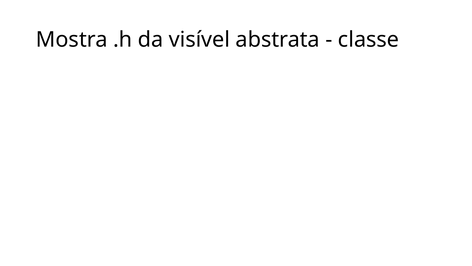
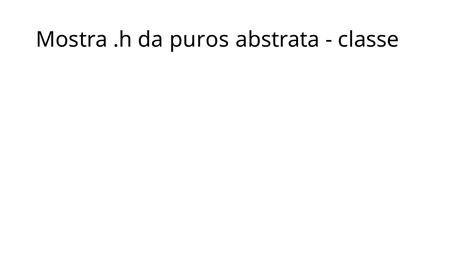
visível: visível -> puros (199, 40)
